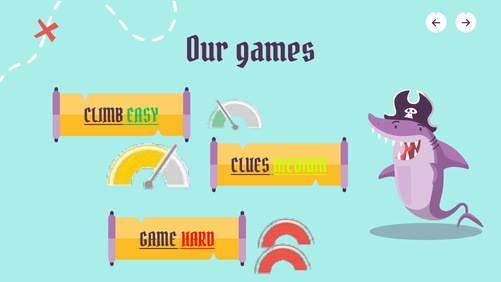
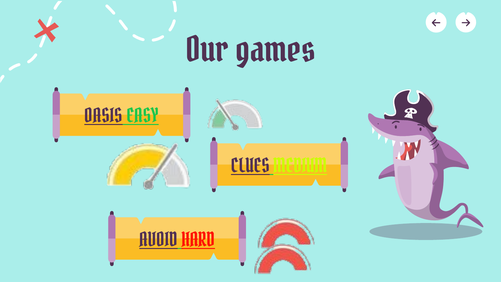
CLIMB: CLIMB -> OASIS (103, 116)
GAME: GAME -> AVOID (158, 240)
